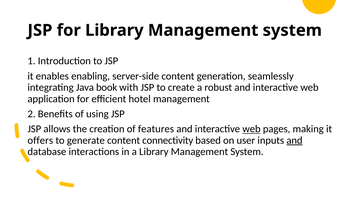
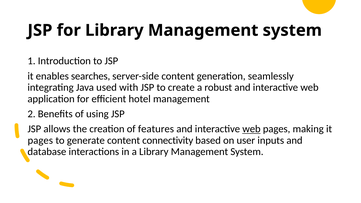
enabling: enabling -> searches (91, 76)
book: book -> used (107, 87)
offers: offers -> pages (40, 140)
and underline: present -> none (294, 140)
